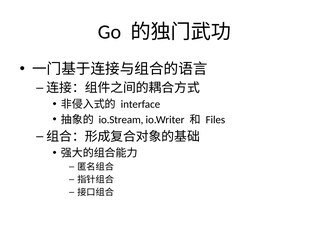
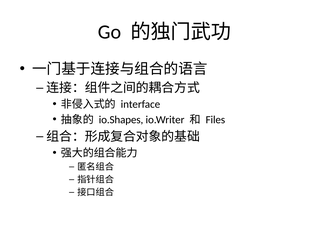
io.Stream: io.Stream -> io.Shapes (121, 120)
